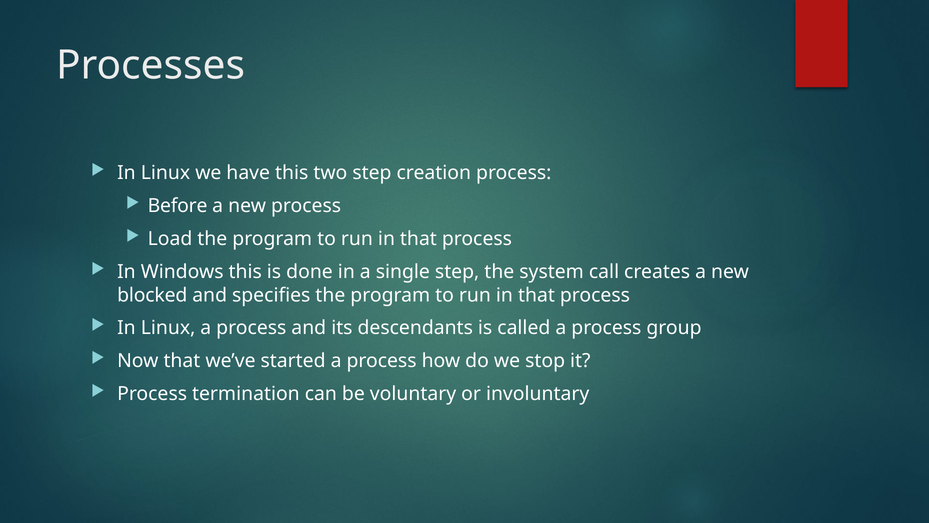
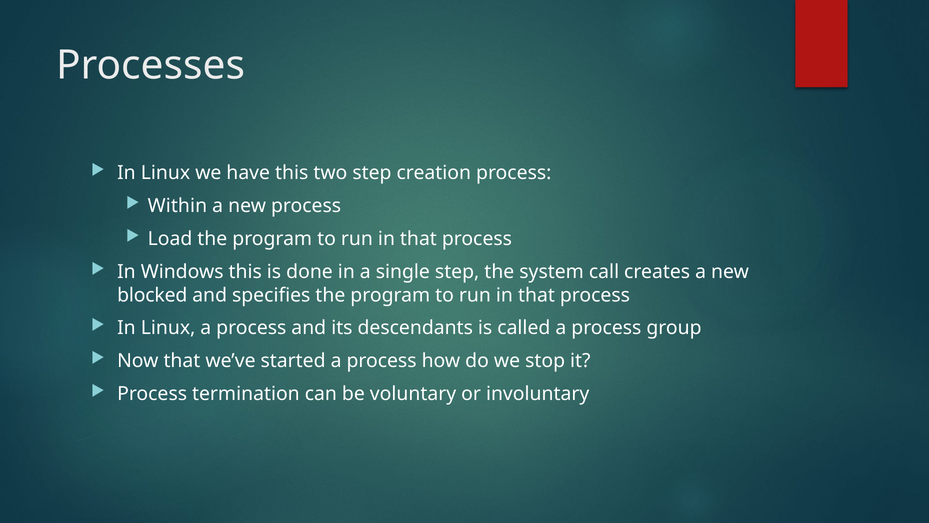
Before: Before -> Within (177, 206)
